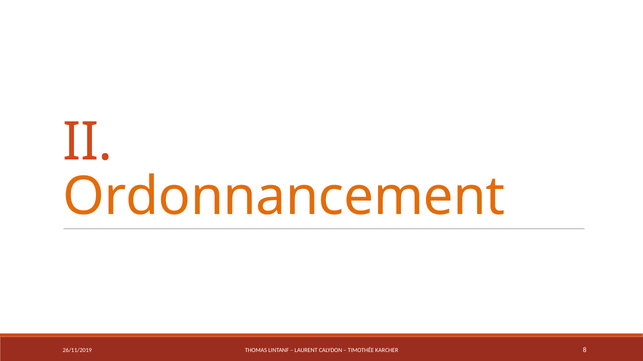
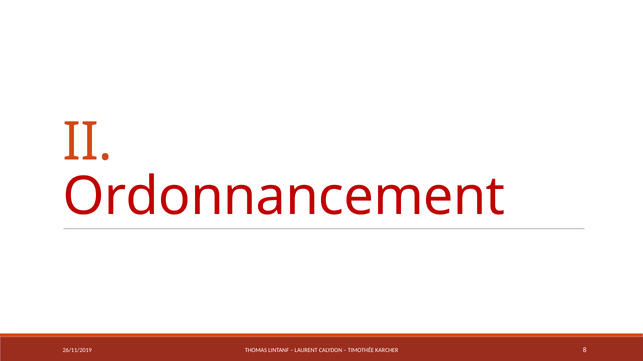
Ordonnancement colour: orange -> red (284, 197)
